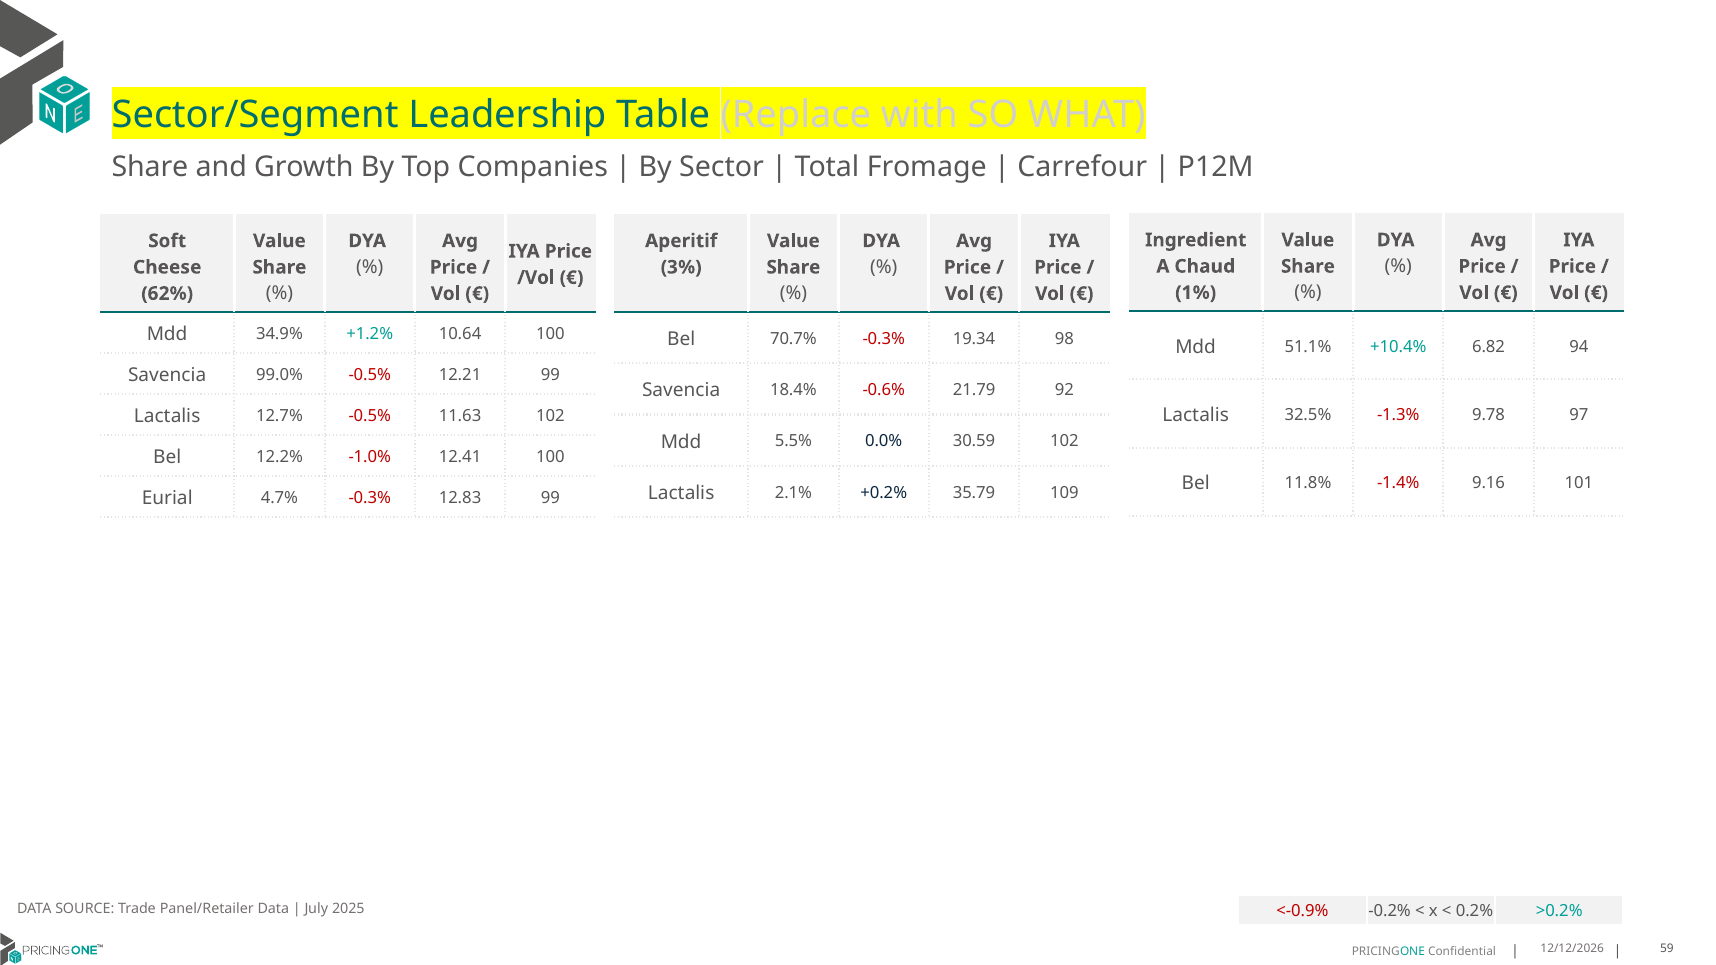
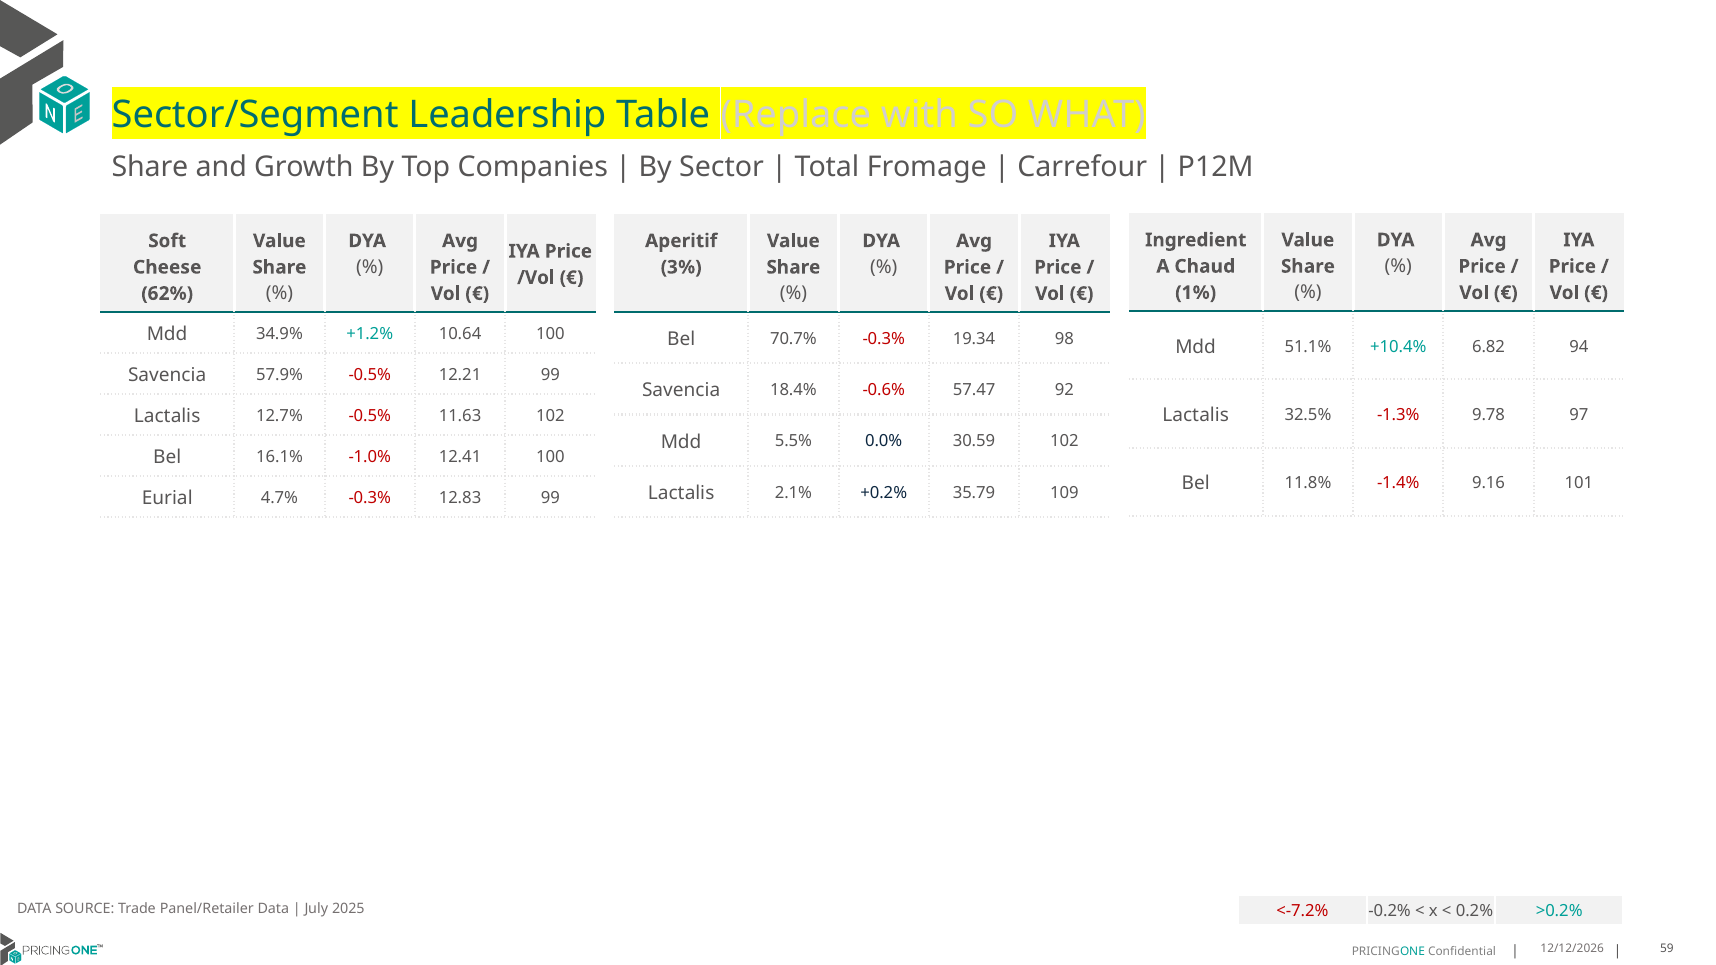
99.0%: 99.0% -> 57.9% (280, 375)
21.79: 21.79 -> 57.47 (974, 390)
12.2%: 12.2% -> 16.1% (280, 457)
<-0.9%: <-0.9% -> <-7.2% (1302, 911)
